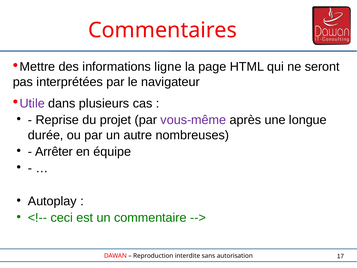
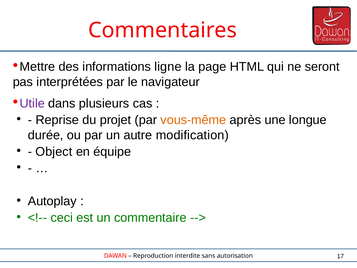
vous-même colour: purple -> orange (193, 120)
nombreuses: nombreuses -> modification (192, 135)
Arrêter: Arrêter -> Object (54, 152)
